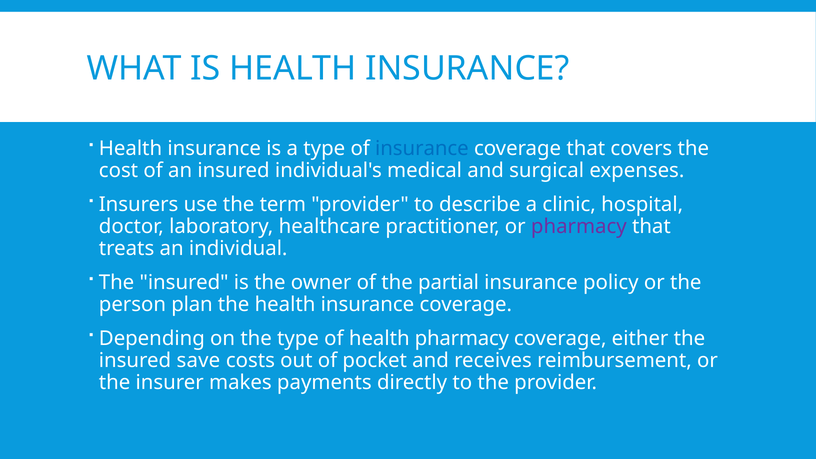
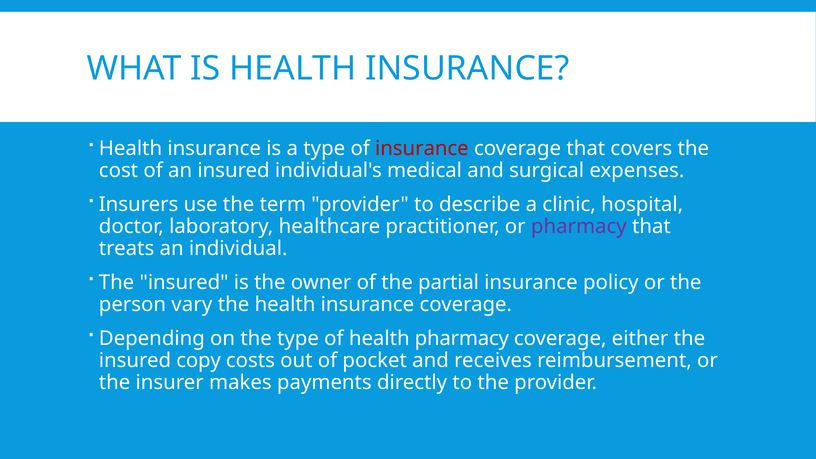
insurance colour: blue -> red (422, 149)
plan: plan -> vary (192, 305)
save: save -> copy (199, 360)
